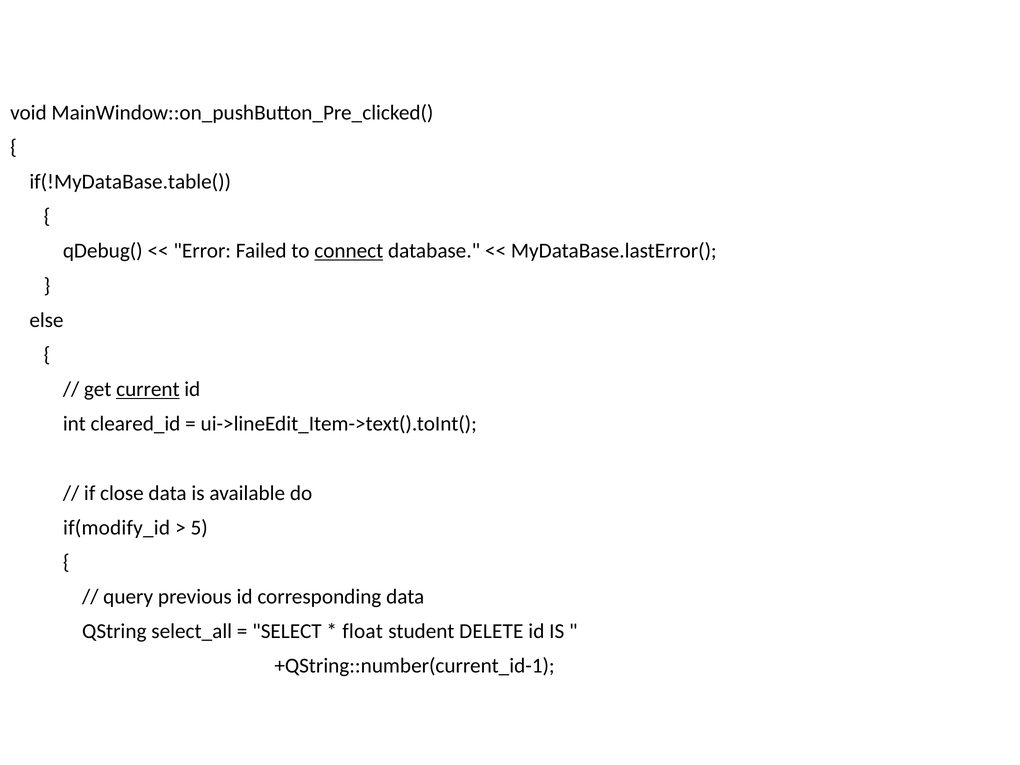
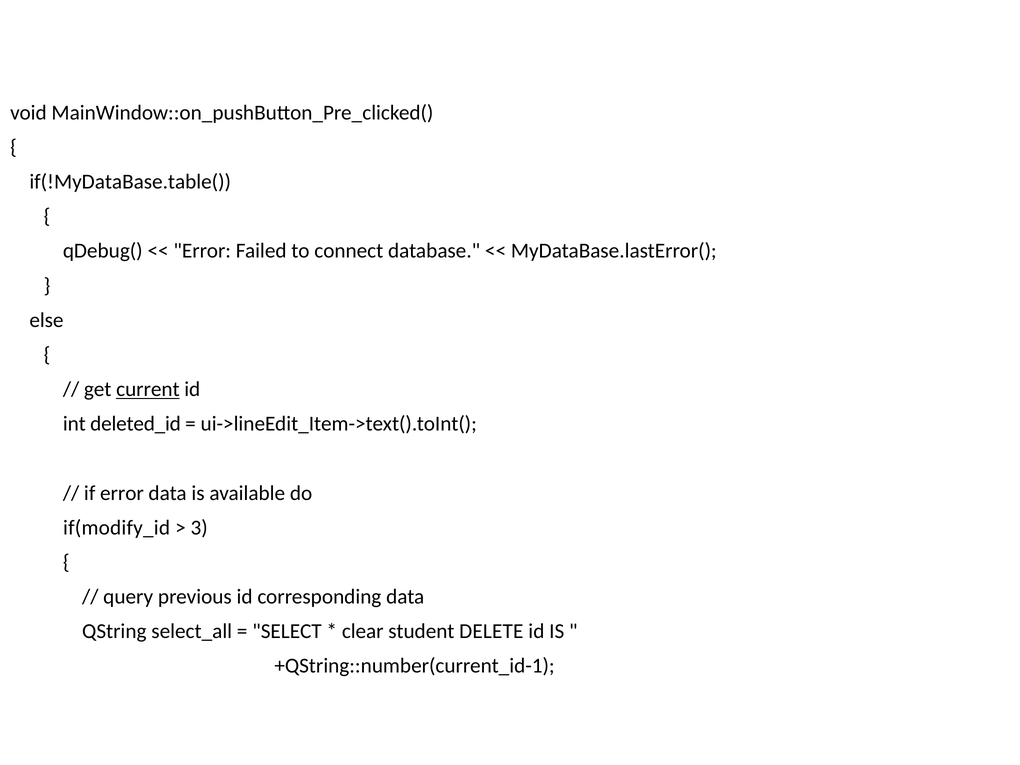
connect underline: present -> none (349, 251)
cleared_id: cleared_id -> deleted_id (136, 424)
if close: close -> error (122, 493)
5: 5 -> 3 (199, 528)
float: float -> clear (363, 631)
